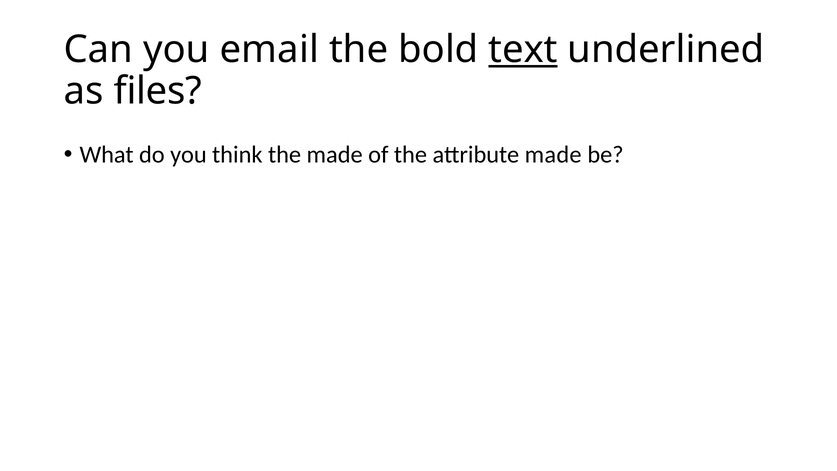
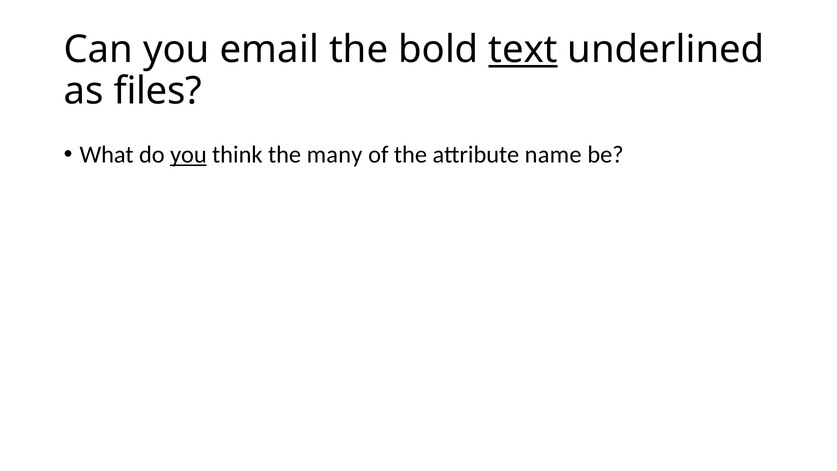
you underline: none -> present (188, 154)
the made: made -> many (335, 154)
attribute made: made -> name (553, 154)
